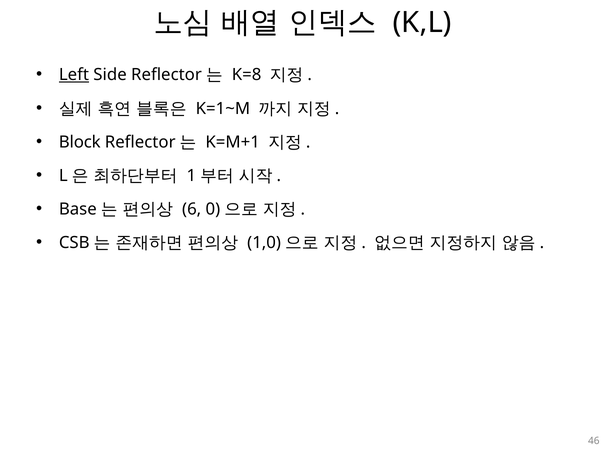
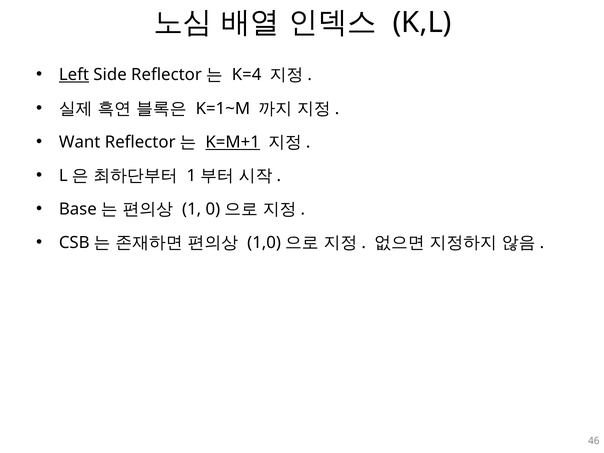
K=8: K=8 -> K=4 (247, 75)
Block: Block -> Want (80, 142)
K=M+1 underline: none -> present (233, 142)
6: 6 -> 1 (192, 209)
